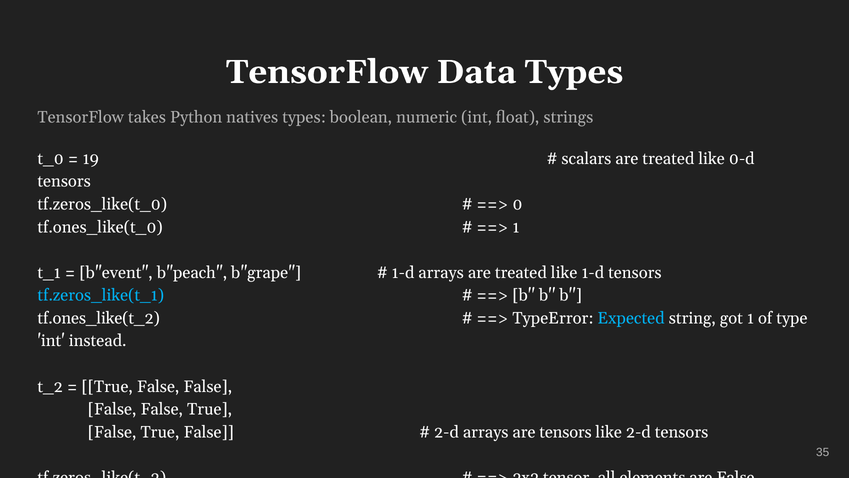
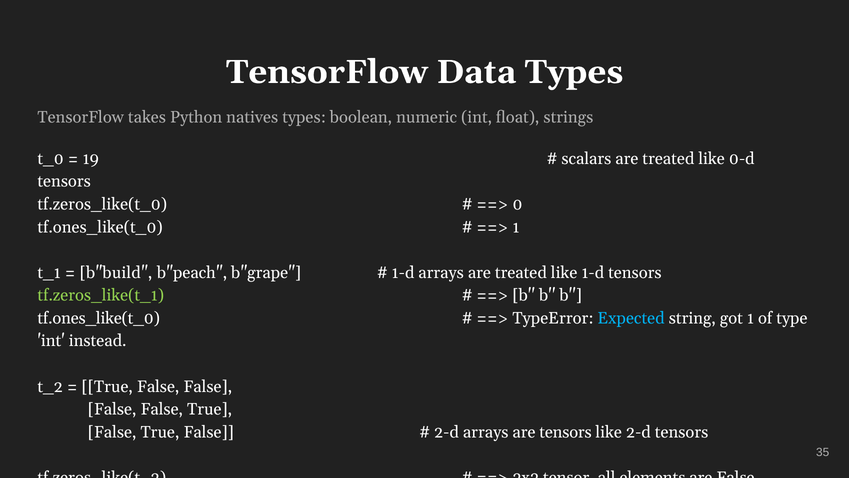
b"event: b"event -> b"build (116, 272)
tf.zeros_like(t_1 colour: light blue -> light green (101, 295)
tf.ones_like(t_2: tf.ones_like(t_2 -> tf.ones_like(t_0 (99, 318)
